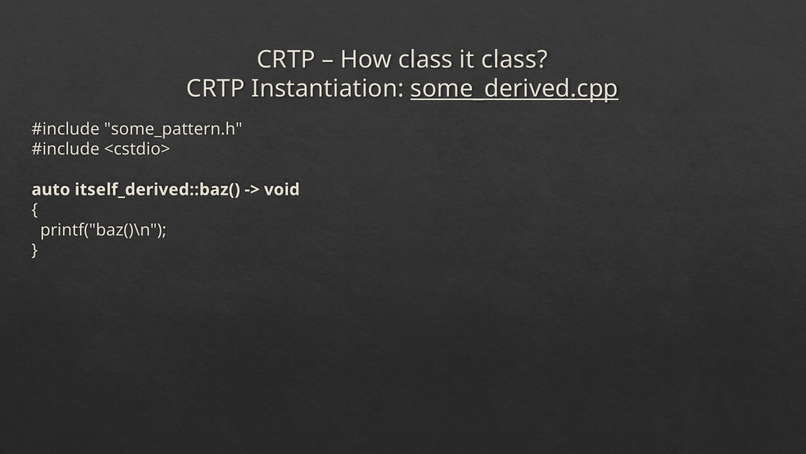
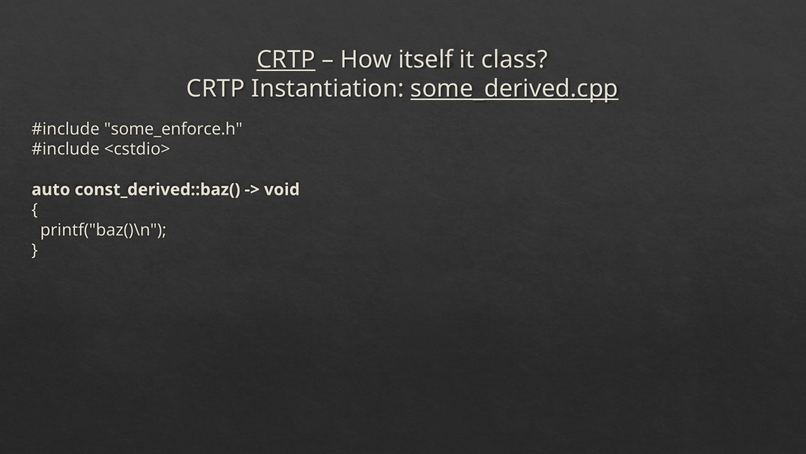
CRTP underline: none -> present (286, 60)
How class: class -> itself (426, 60)
some_pattern.h: some_pattern.h -> some_enforce.h (173, 129)
itself_derived::baz(: itself_derived::baz( -> const_derived::baz( (157, 189)
